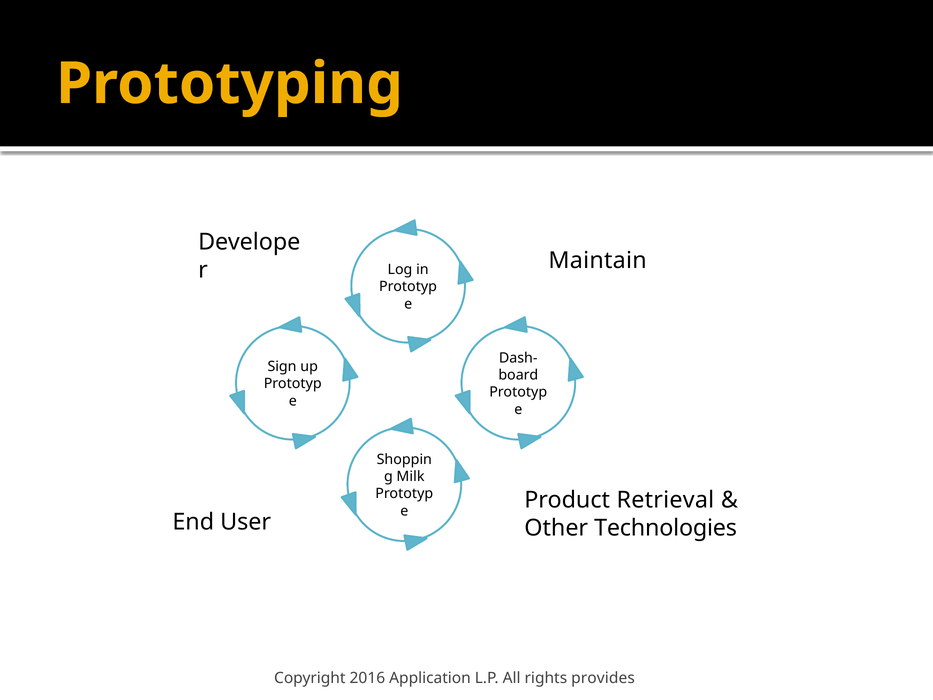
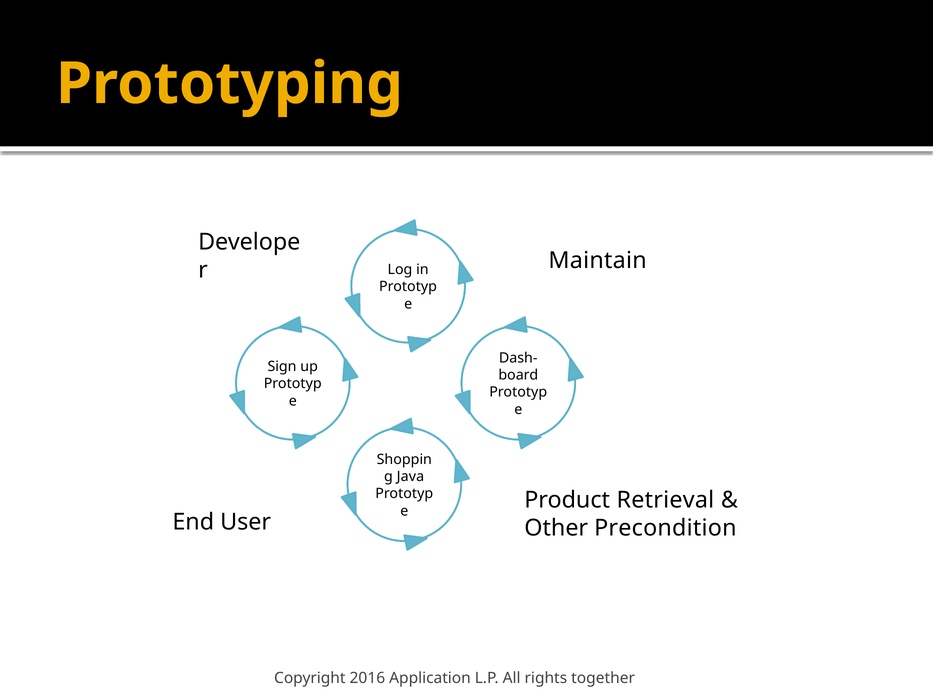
Milk: Milk -> Java (410, 476)
Technologies: Technologies -> Precondition (665, 528)
provides: provides -> together (603, 678)
